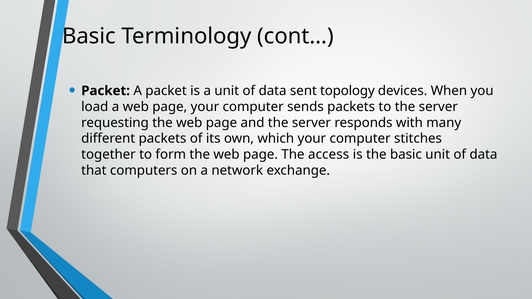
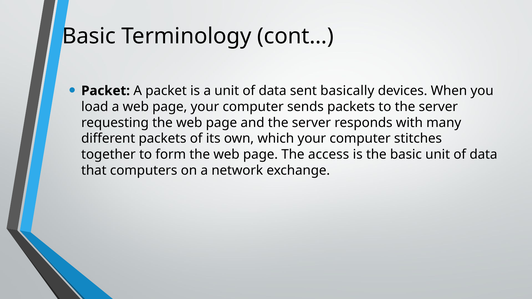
topology: topology -> basically (347, 91)
